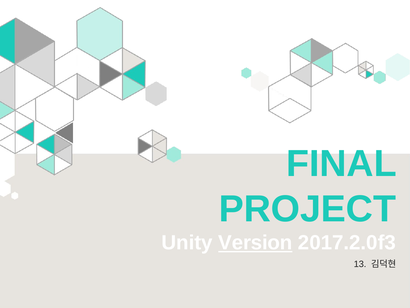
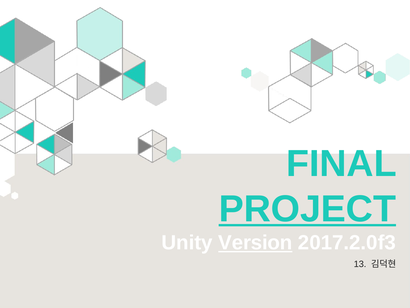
PROJECT underline: none -> present (307, 209)
